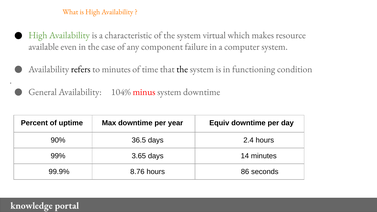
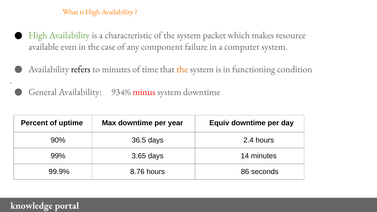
virtual: virtual -> packet (214, 35)
the colour: black -> orange (182, 69)
104%: 104% -> 934% (121, 92)
